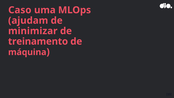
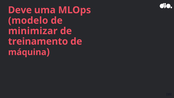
Caso: Caso -> Deve (20, 10)
ajudam: ajudam -> modelo (28, 20)
